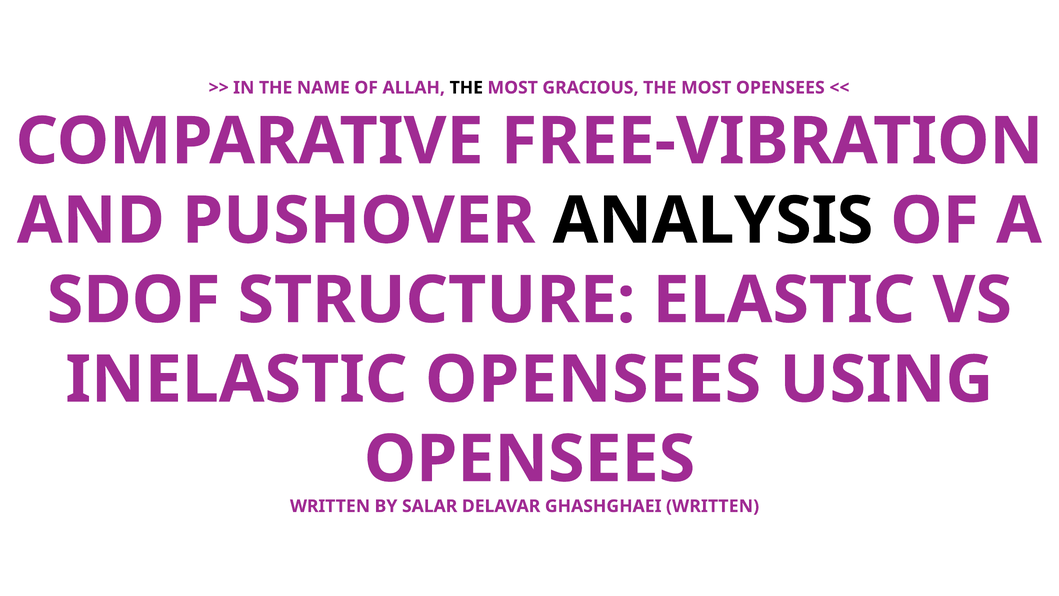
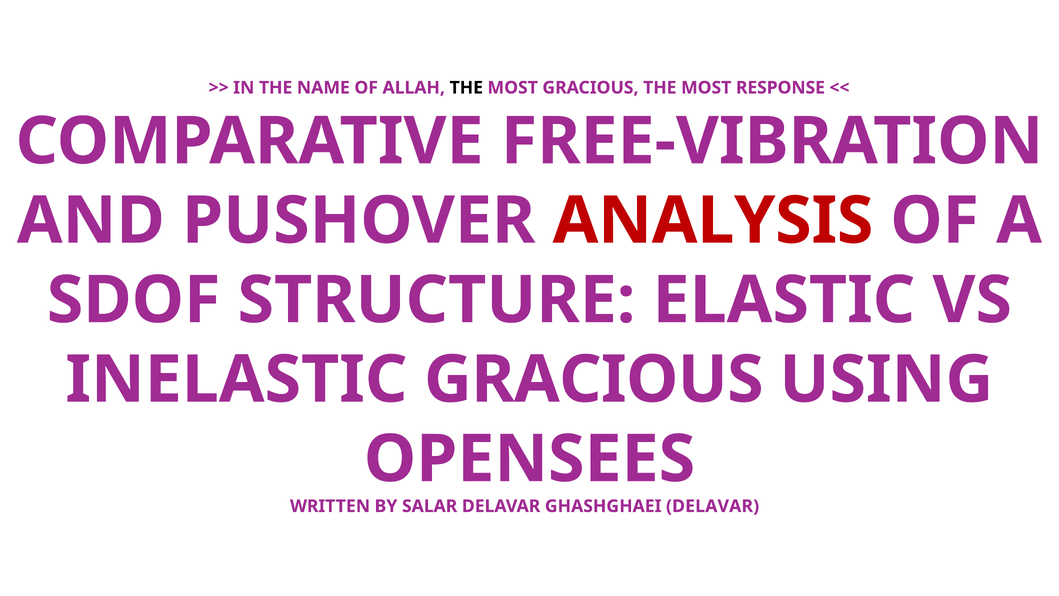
MOST OPENSEES: OPENSEES -> RESPONSE (780, 88)
ANALYSIS colour: black -> red (713, 221)
INELASTIC OPENSEES: OPENSEES -> GRACIOUS (594, 380)
WRITTEN: WRITTEN -> DELAVAR (713, 506)
